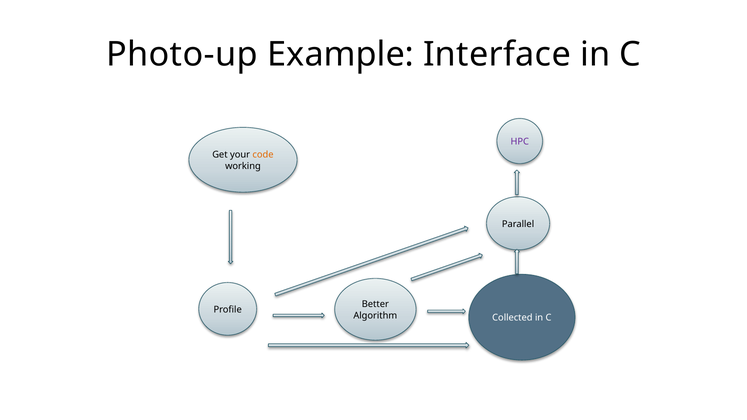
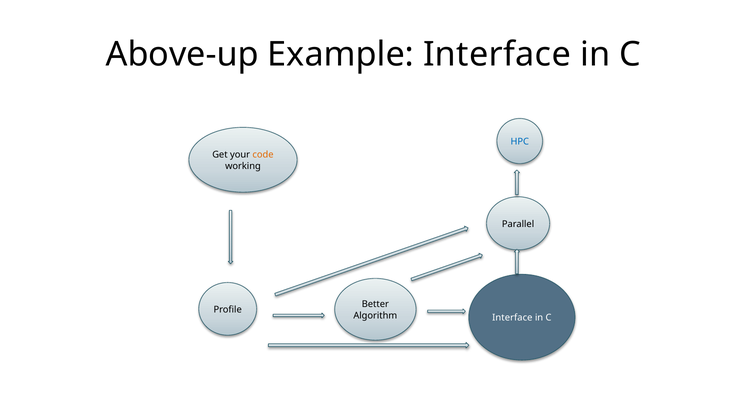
Photo-up: Photo-up -> Above-up (182, 54)
HPC colour: purple -> blue (520, 142)
Collected: Collected -> Interface (512, 318)
